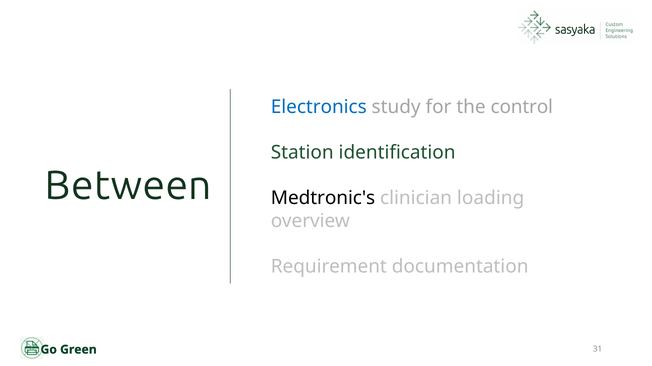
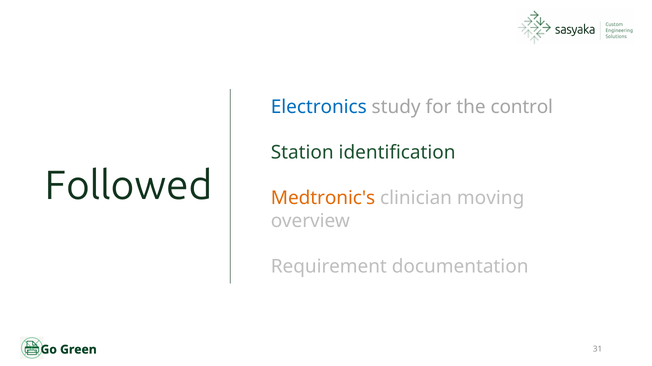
Between: Between -> Followed (129, 186)
Medtronic's colour: black -> orange (323, 198)
loading: loading -> moving (491, 198)
